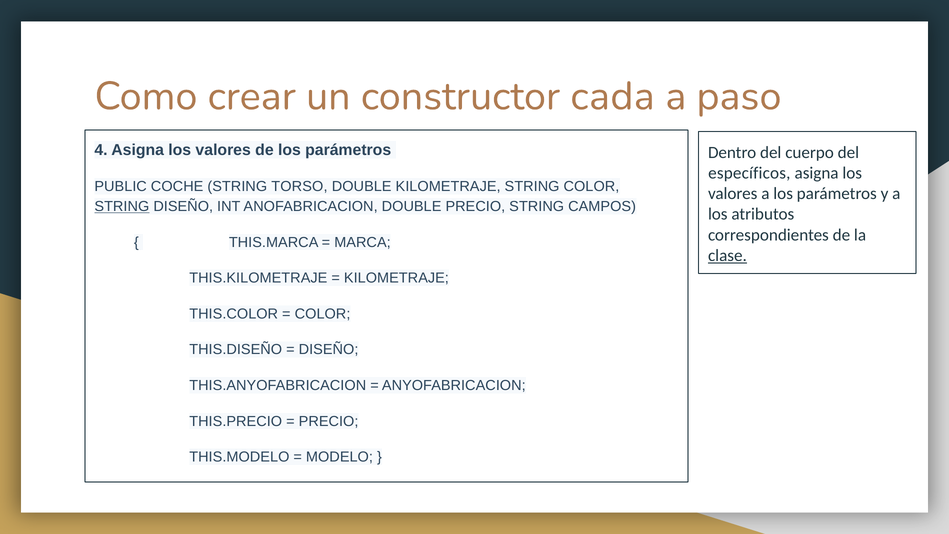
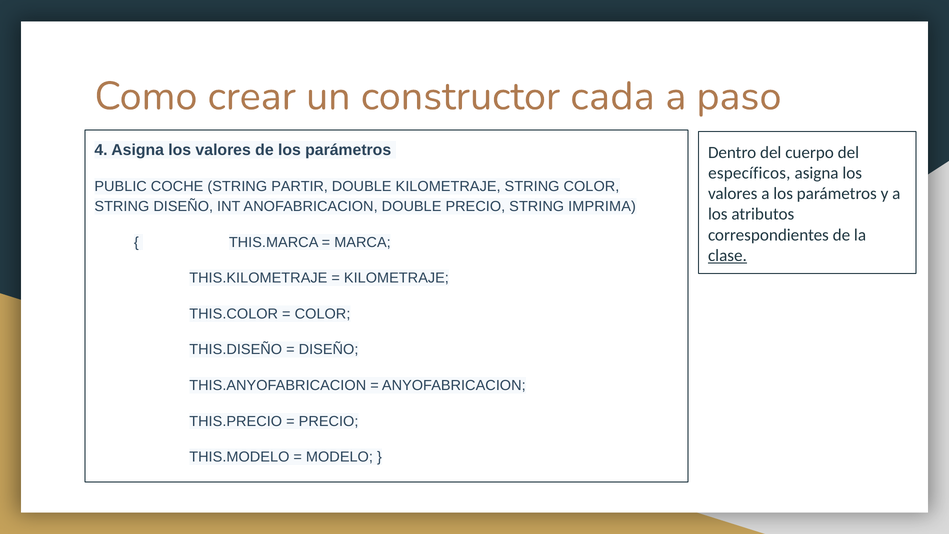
TORSO: TORSO -> PARTIR (300, 186)
STRING underline: present -> none (122, 206)
CAMPOS: CAMPOS -> IMPRIMA (602, 206)
